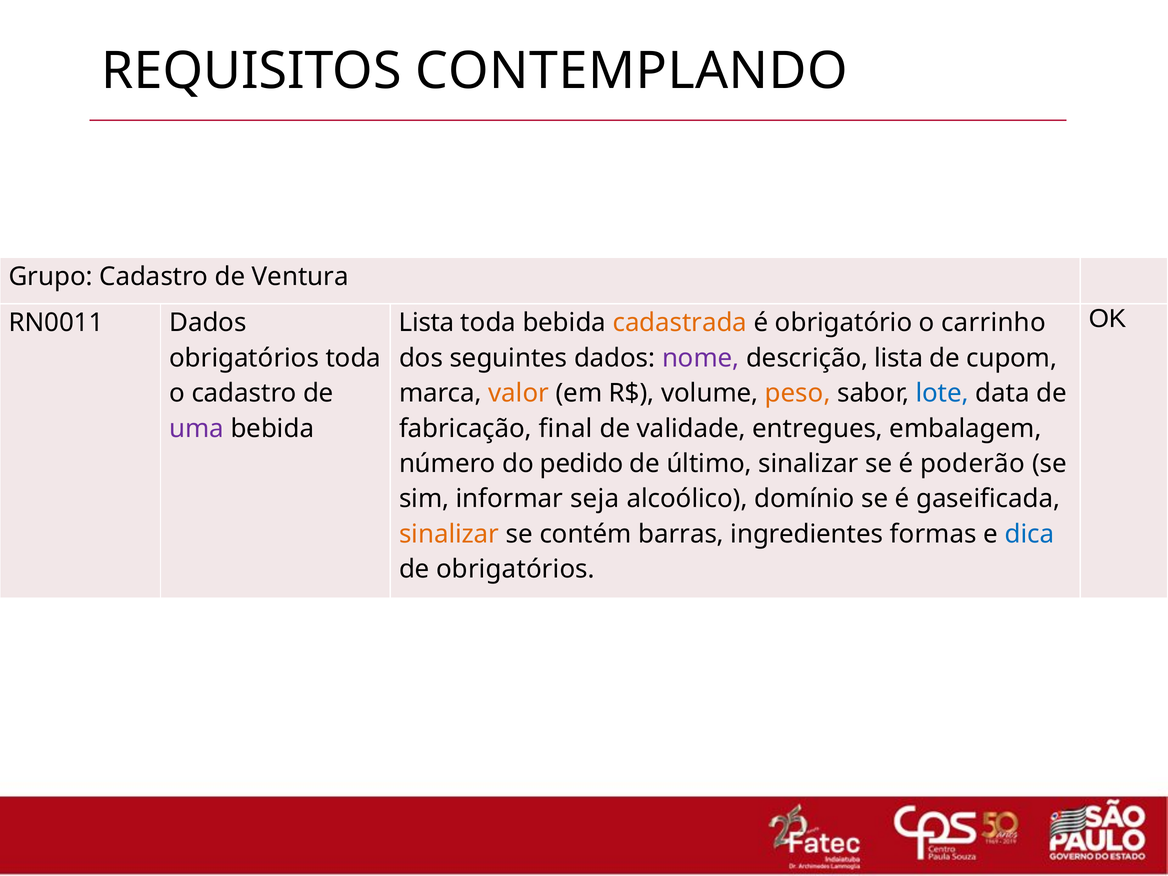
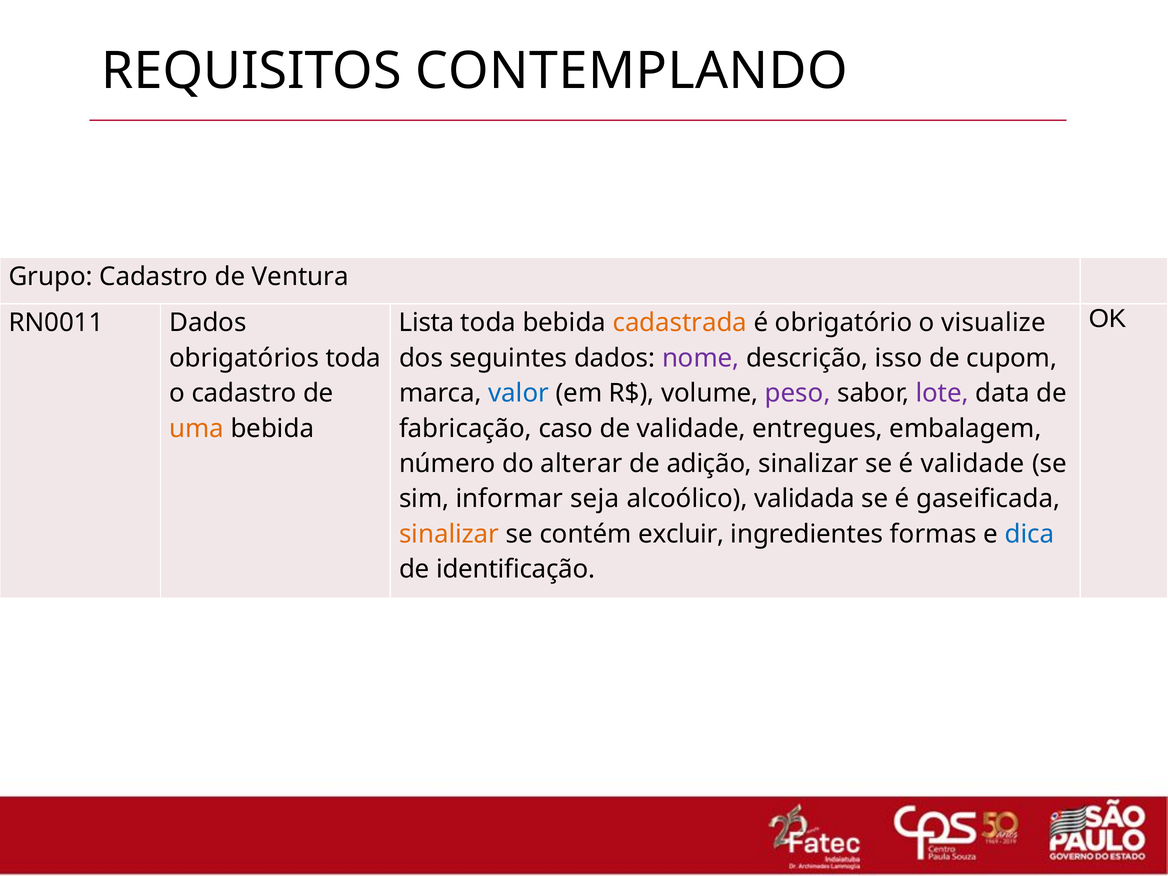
carrinho: carrinho -> visualize (994, 323)
descrição lista: lista -> isso (899, 358)
valor colour: orange -> blue (519, 393)
peso colour: orange -> purple (798, 393)
lote colour: blue -> purple (942, 393)
uma colour: purple -> orange (197, 428)
final: final -> caso (566, 428)
pedido: pedido -> alterar (582, 464)
último: último -> adição (709, 464)
é poderão: poderão -> validade (973, 464)
domínio: domínio -> validada (805, 499)
barras: barras -> excluir (681, 534)
de obrigatórios: obrigatórios -> identificação (516, 569)
